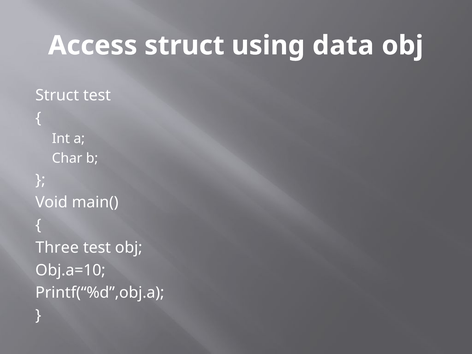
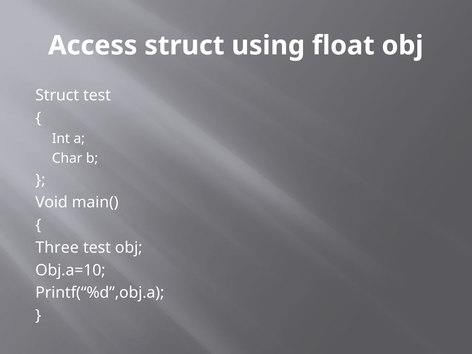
data: data -> float (343, 46)
